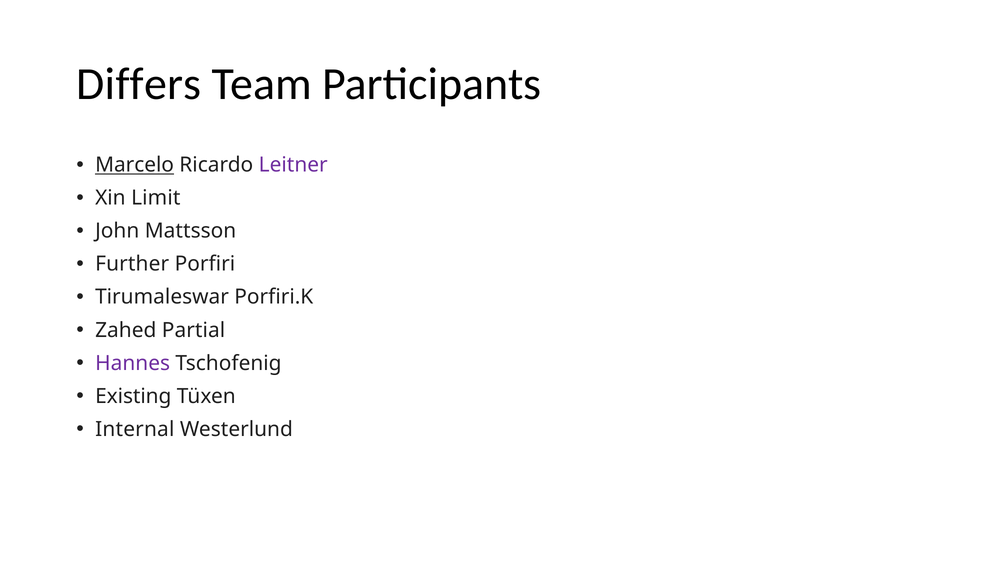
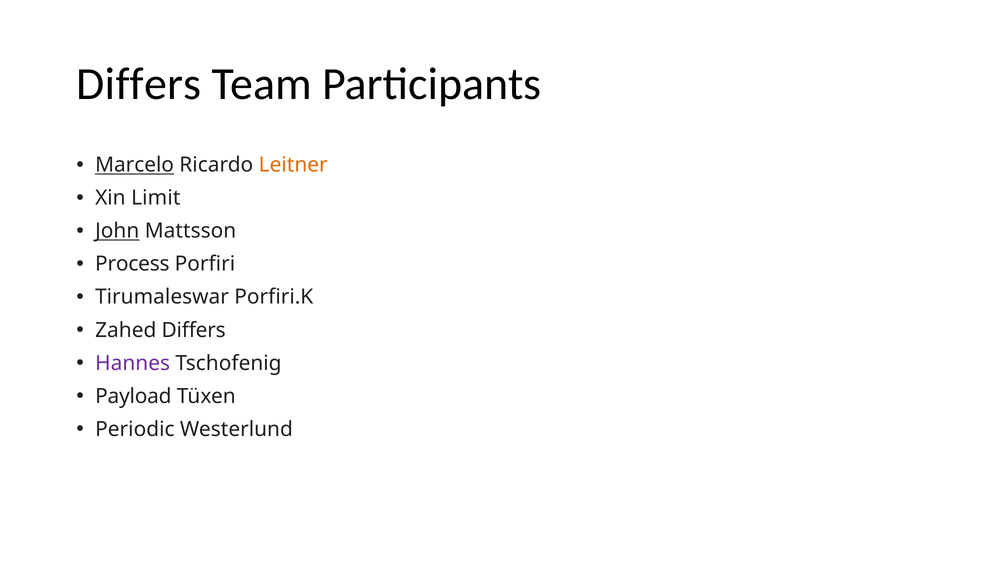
Leitner colour: purple -> orange (293, 165)
John underline: none -> present (117, 231)
Further: Further -> Process (132, 264)
Zahed Partial: Partial -> Differs (194, 330)
Existing: Existing -> Payload (133, 396)
Internal: Internal -> Periodic (135, 429)
